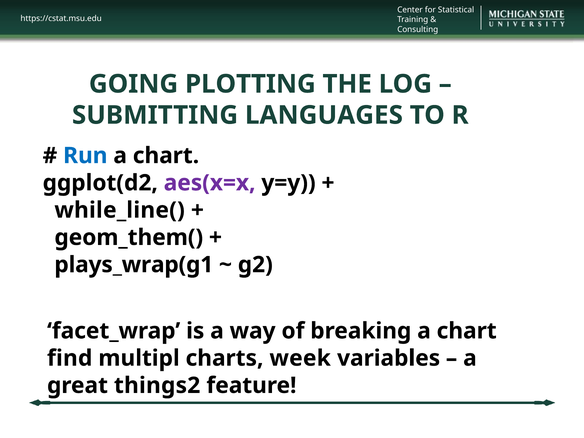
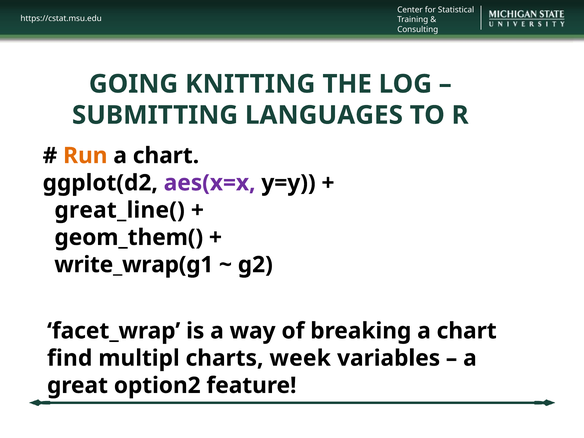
PLOTTING: PLOTTING -> KNITTING (250, 84)
Run colour: blue -> orange (85, 156)
while_line(: while_line( -> great_line( (120, 210)
plays_wrap(g1: plays_wrap(g1 -> write_wrap(g1 (134, 265)
things2: things2 -> option2 (157, 385)
